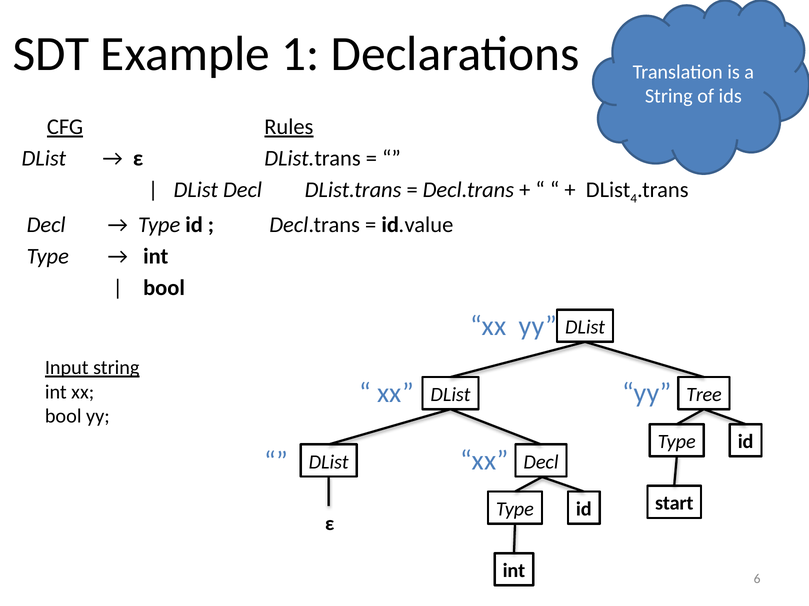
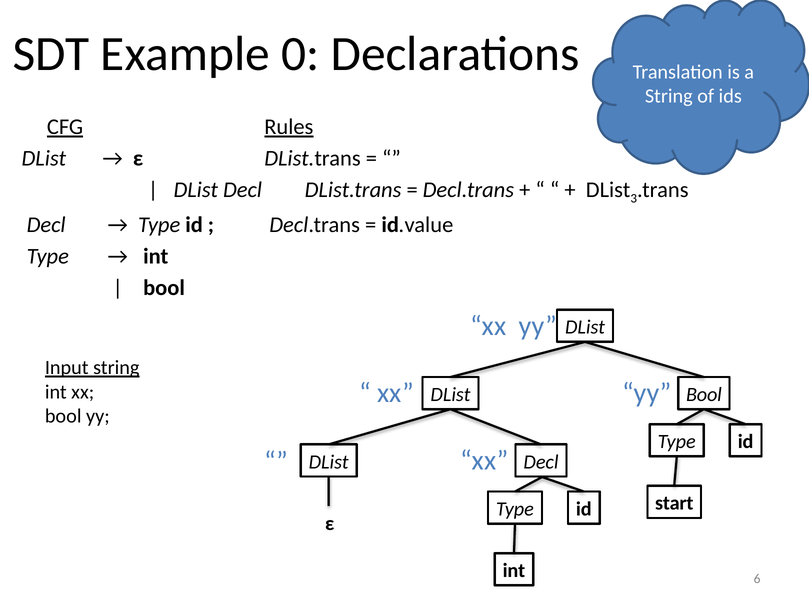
1: 1 -> 0 (300, 54)
4: 4 -> 3 (634, 199)
Tree: Tree -> Bool (704, 395)
